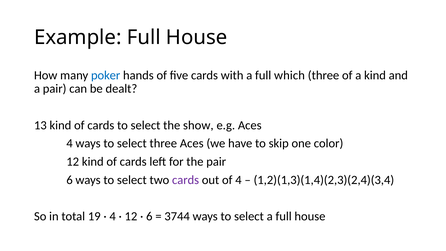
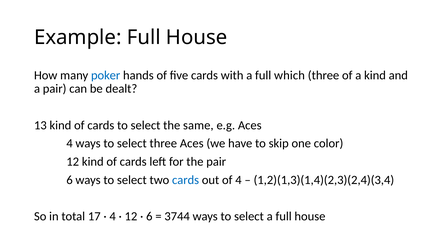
show: show -> same (198, 125)
cards colour: purple -> blue (186, 180)
19: 19 -> 17 (94, 216)
